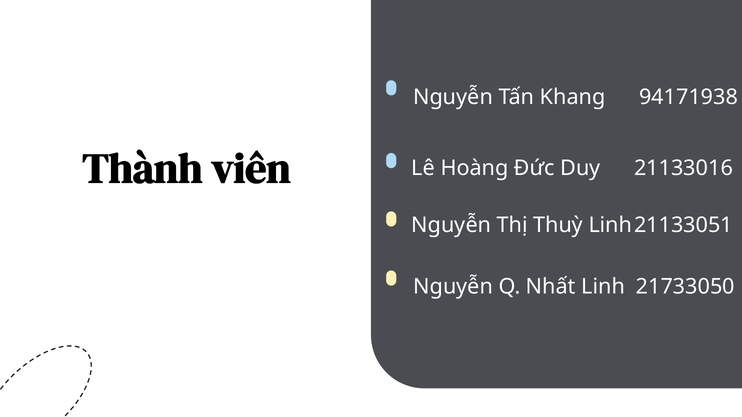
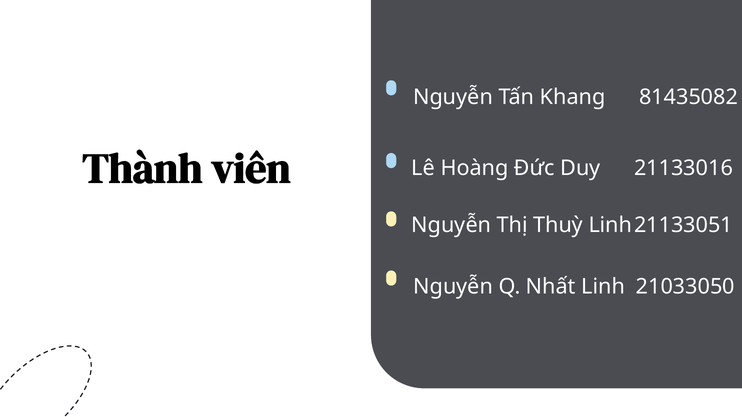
94171938: 94171938 -> 81435082 (689, 97)
21733050: 21733050 -> 21033050 (685, 287)
